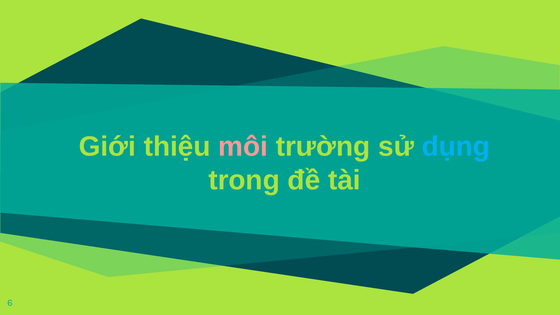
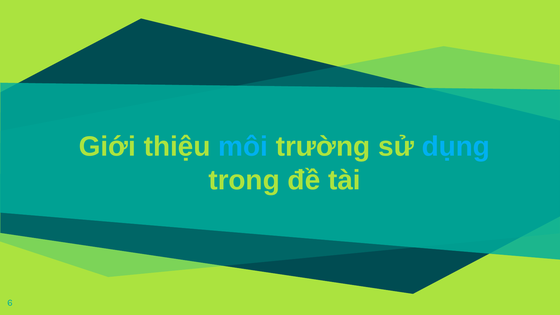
môi colour: pink -> light blue (243, 147)
